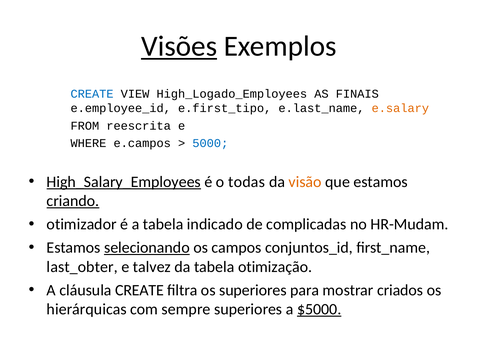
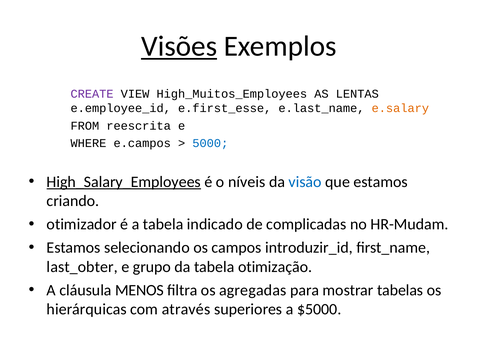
CREATE colour: blue -> purple (92, 94)
High_Logado_Employees: High_Logado_Employees -> High_Muitos_Employees (232, 94)
FINAIS: FINAIS -> LENTAS (357, 94)
e.first_tipo: e.first_tipo -> e.first_esse (225, 108)
todas: todas -> níveis (247, 182)
visão colour: orange -> blue (305, 182)
criando underline: present -> none (73, 201)
selecionando underline: present -> none (147, 248)
conjuntos_id: conjuntos_id -> introduzir_id (309, 248)
talvez: talvez -> grupo (152, 267)
cláusula CREATE: CREATE -> MENOS (139, 291)
os superiores: superiores -> agregadas (253, 291)
criados: criados -> tabelas (400, 291)
sempre: sempre -> através (186, 310)
$5000 underline: present -> none (319, 310)
